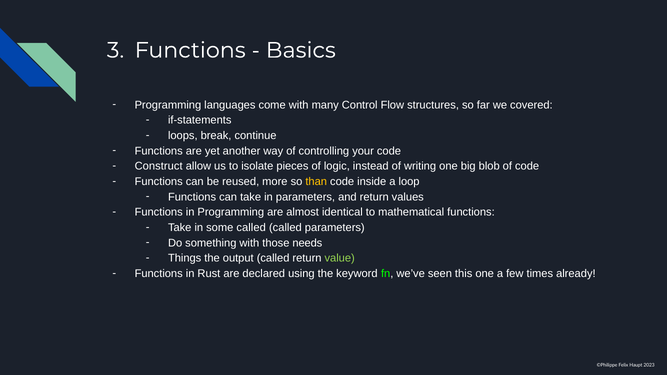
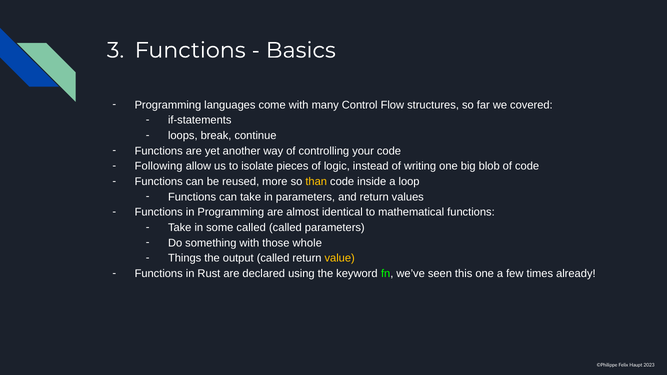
Construct: Construct -> Following (159, 166)
needs: needs -> whole (307, 243)
value colour: light green -> yellow (340, 258)
